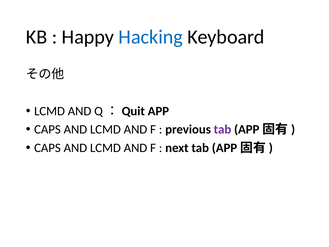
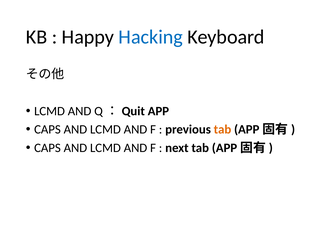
tab colour: purple -> orange (222, 129)
